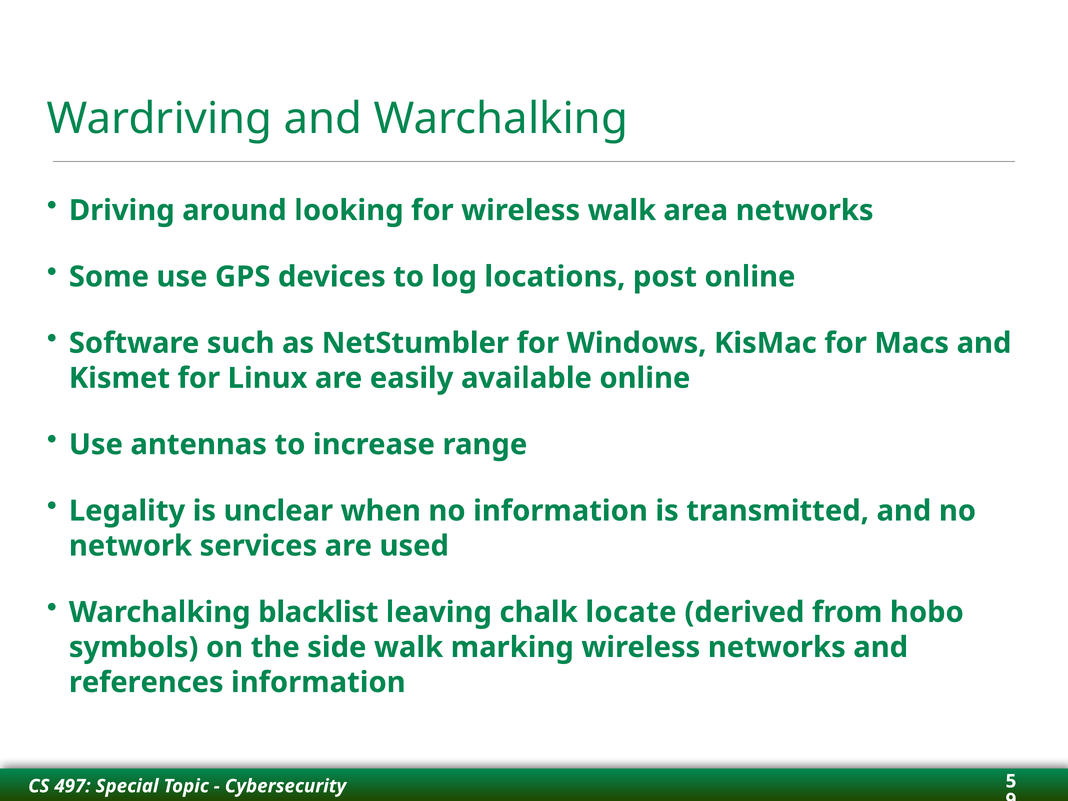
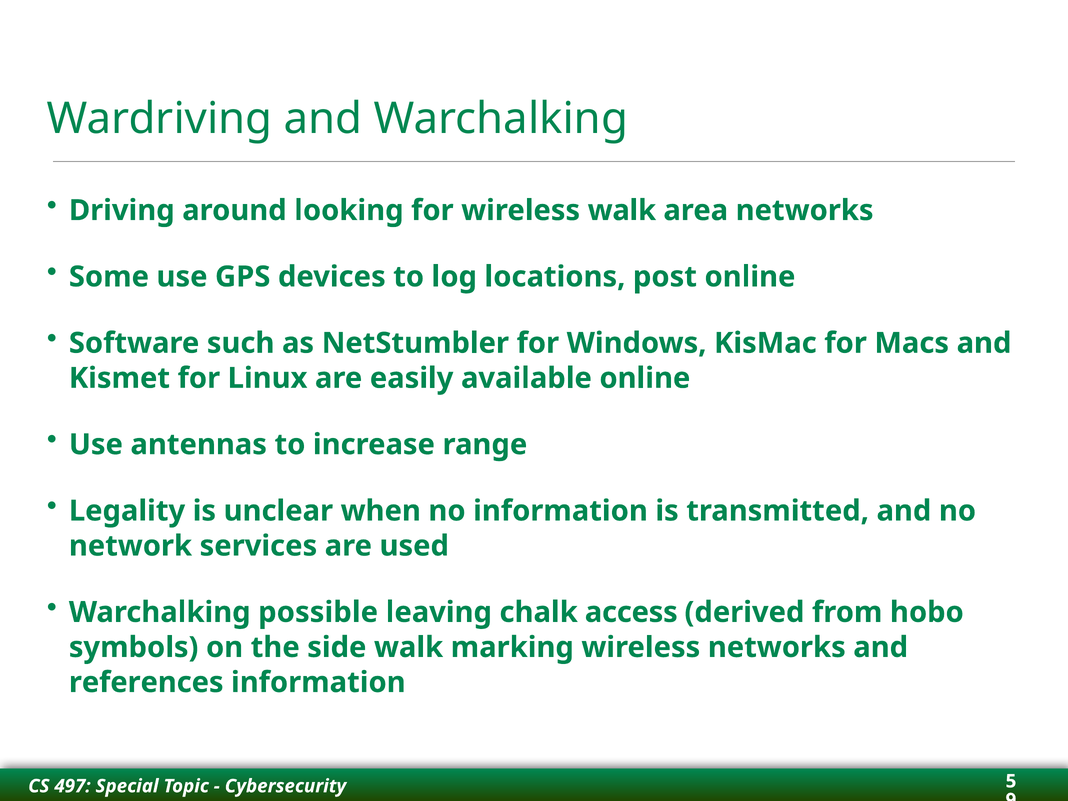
blacklist: blacklist -> possible (318, 612)
locate: locate -> access (631, 612)
